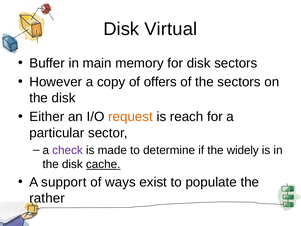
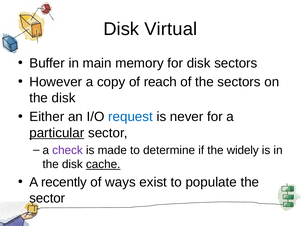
offers: offers -> reach (160, 82)
request colour: orange -> blue (131, 117)
reach: reach -> never (187, 117)
particular underline: none -> present (57, 133)
support: support -> recently (64, 182)
rather: rather -> sector (47, 198)
